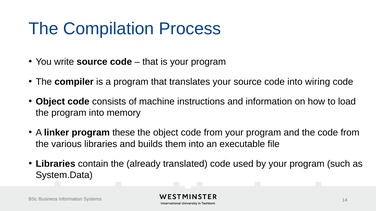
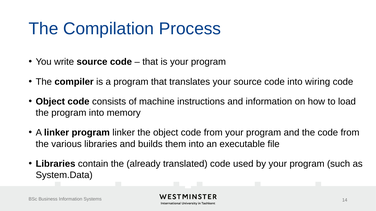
program these: these -> linker (124, 133)
